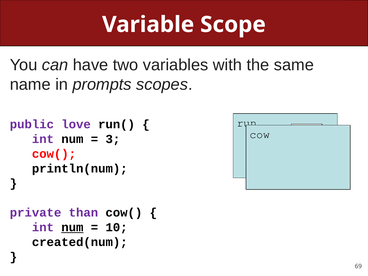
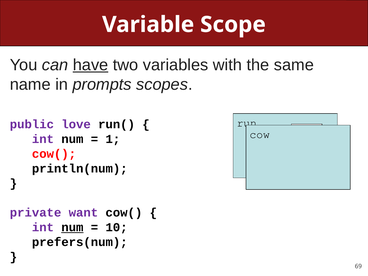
have underline: none -> present (91, 65)
3: 3 -> 1 (113, 139)
than: than -> want (83, 213)
created(num: created(num -> prefers(num (80, 242)
